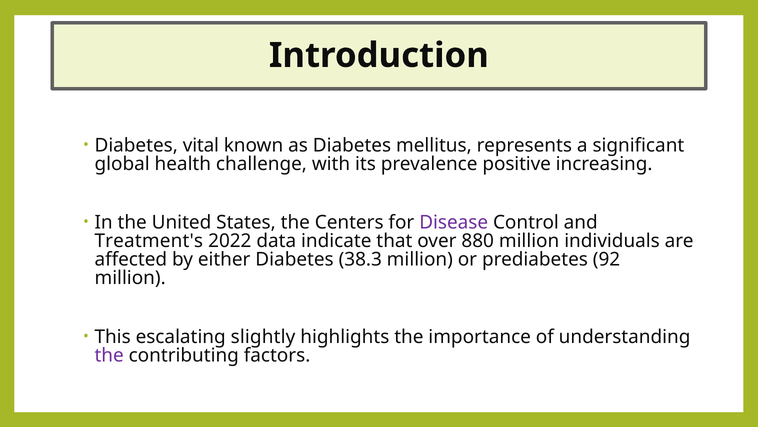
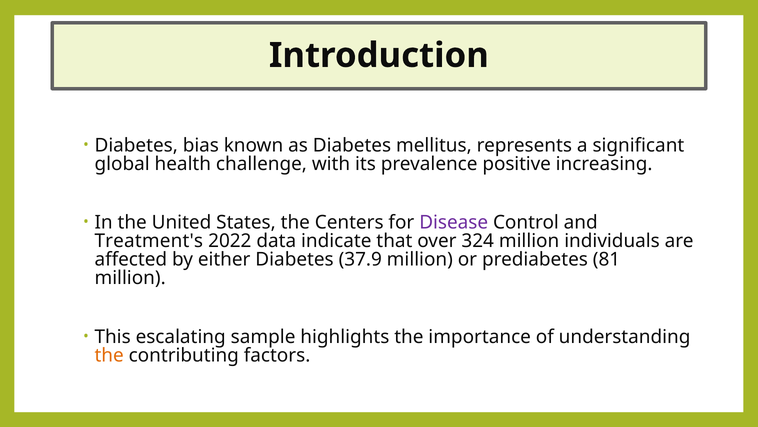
vital: vital -> bias (201, 145)
880: 880 -> 324 (478, 241)
38.3: 38.3 -> 37.9 (360, 259)
92: 92 -> 81 (607, 259)
slightly: slightly -> sample (263, 336)
the colour: purple -> orange (109, 355)
